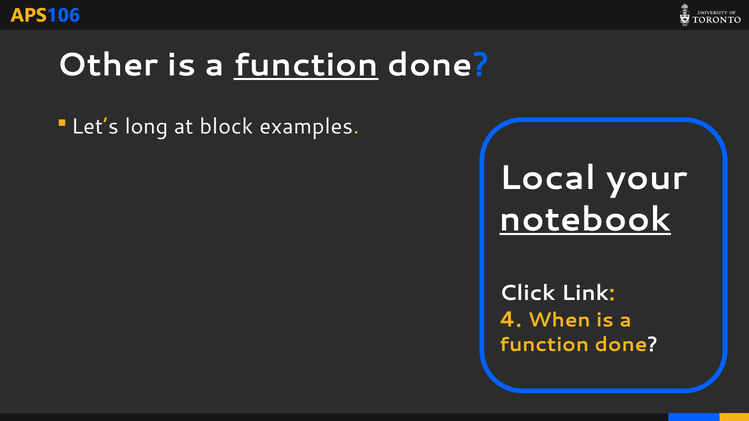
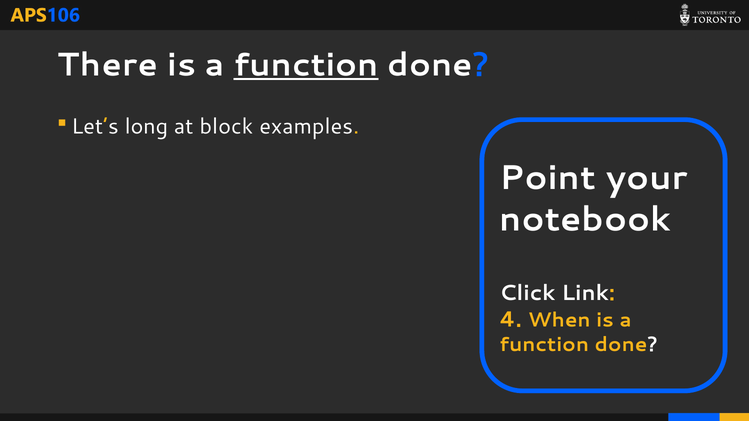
Other: Other -> There (108, 65)
Local: Local -> Point (548, 178)
notebook underline: present -> none (585, 219)
